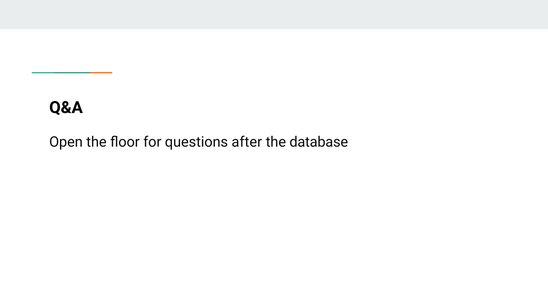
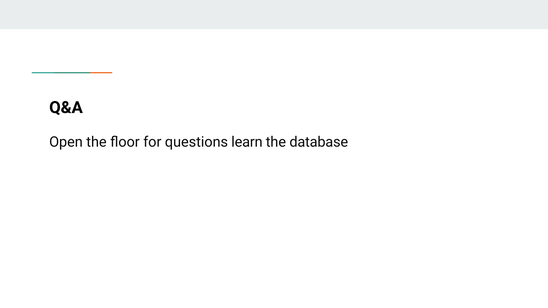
after: after -> learn (247, 142)
